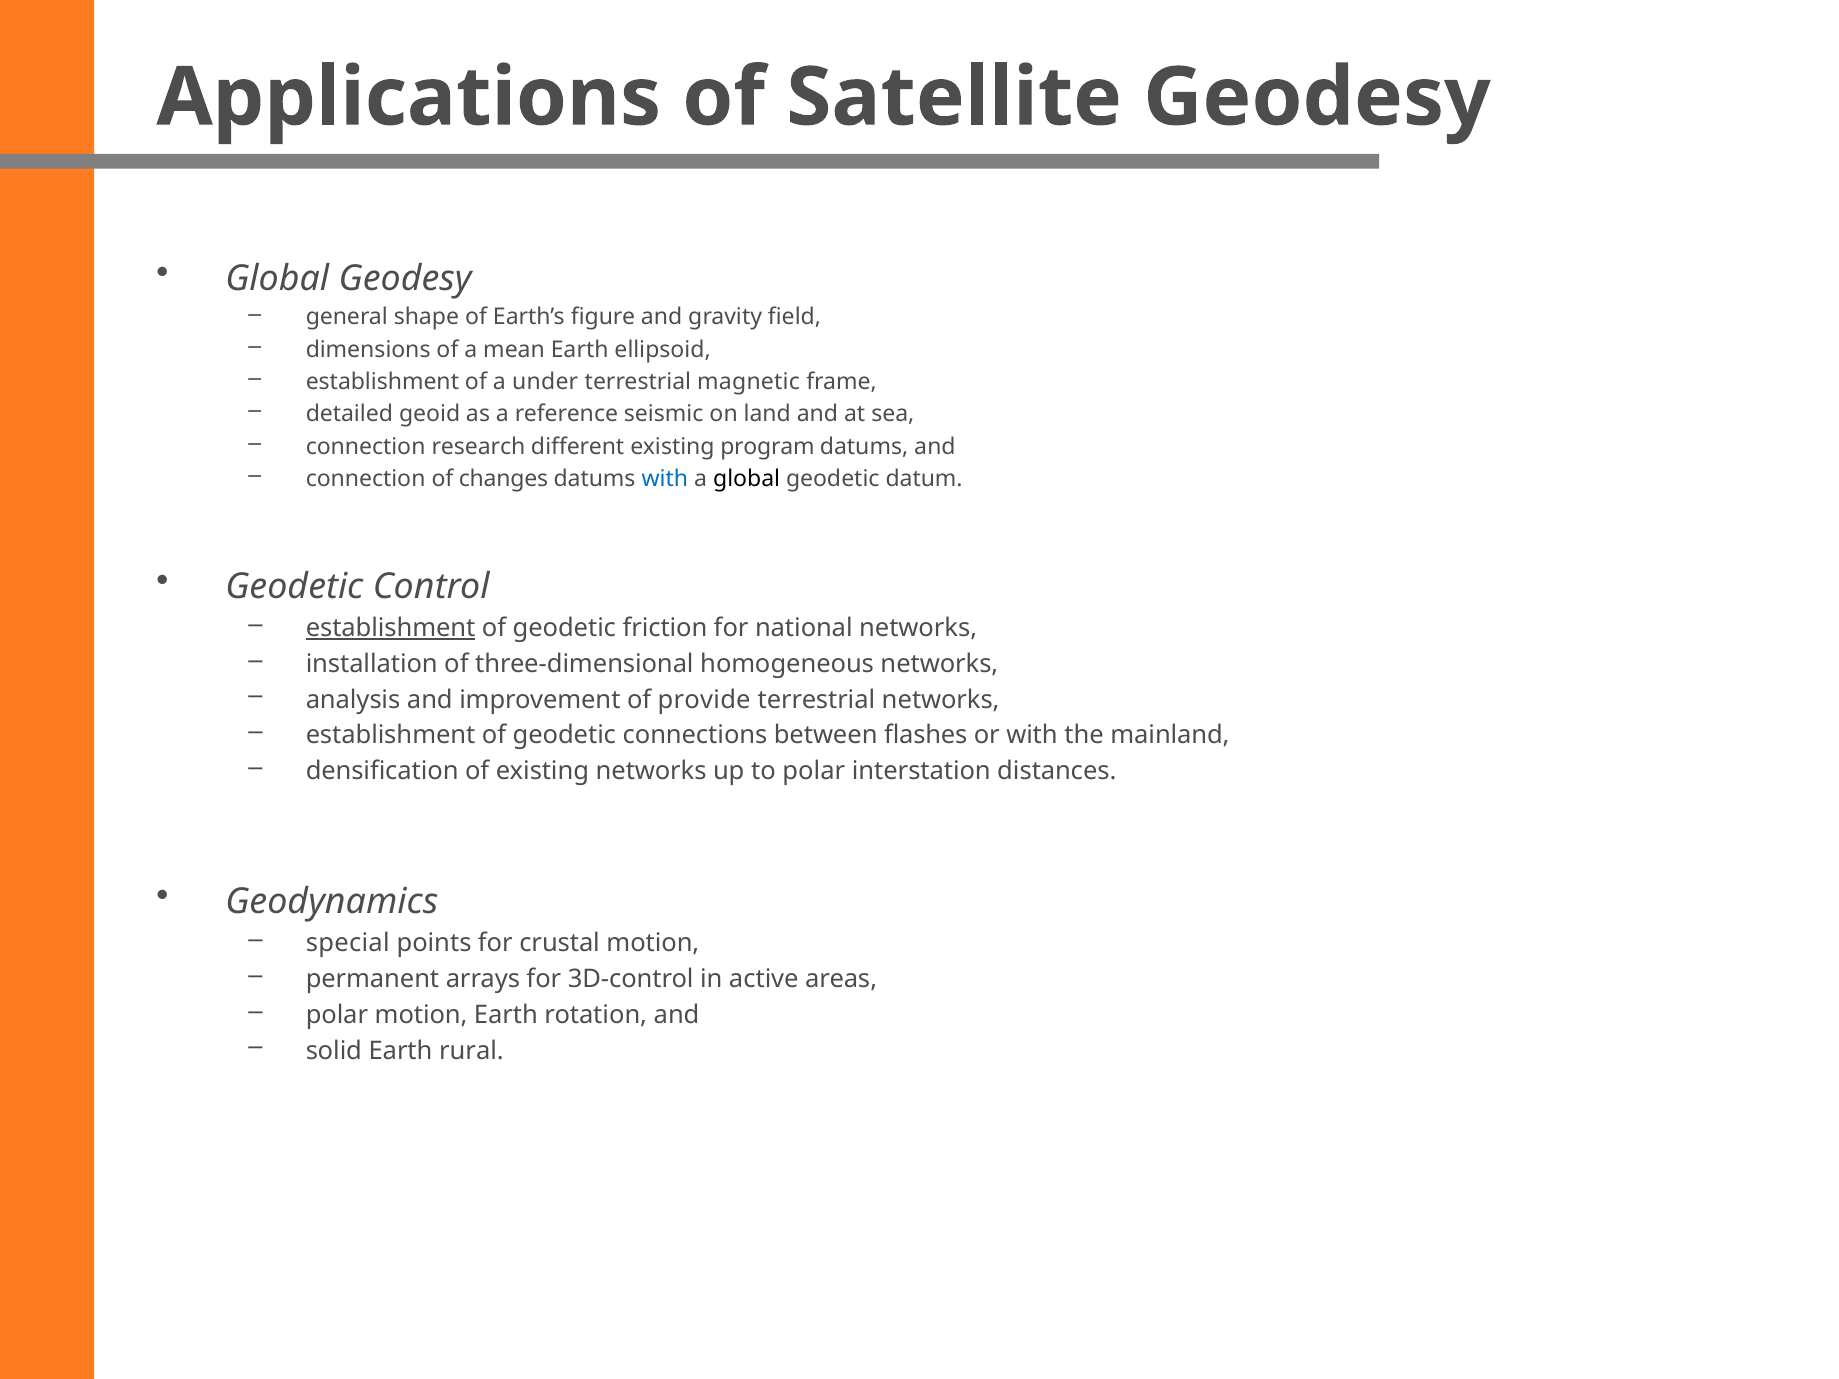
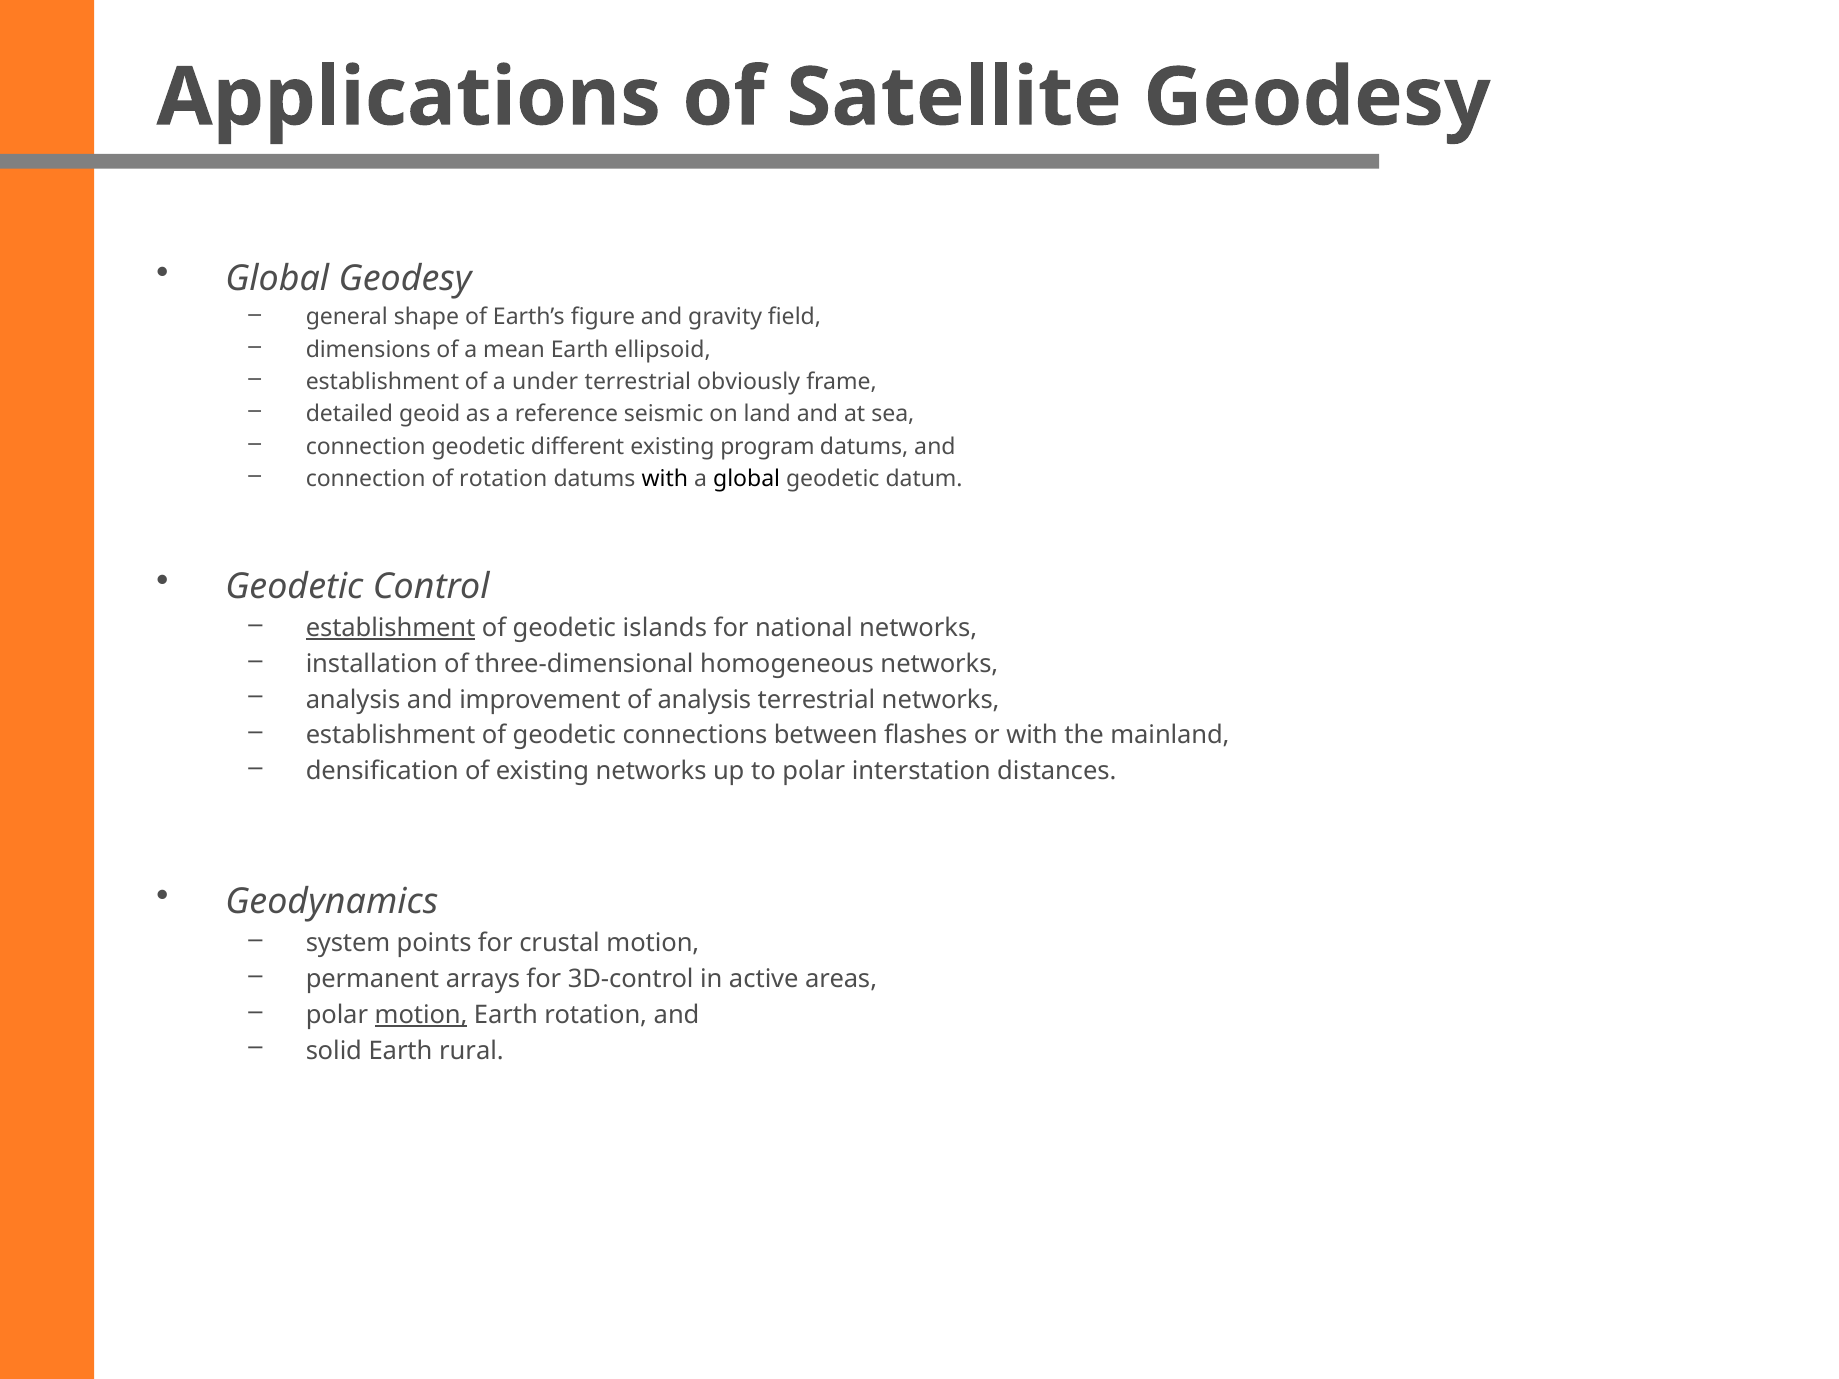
magnetic: magnetic -> obviously (749, 382)
connection research: research -> geodetic (478, 447)
of changes: changes -> rotation (503, 479)
with colour: blue -> black (665, 479)
friction: friction -> islands (665, 628)
of provide: provide -> analysis (704, 700)
special: special -> system (348, 943)
motion underline: none -> present (421, 1015)
